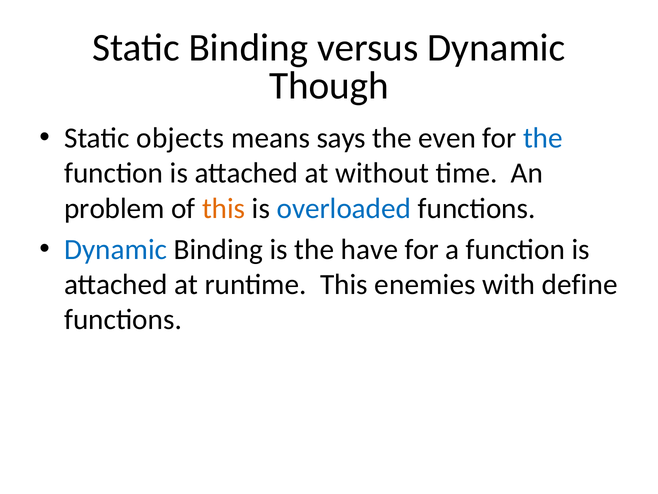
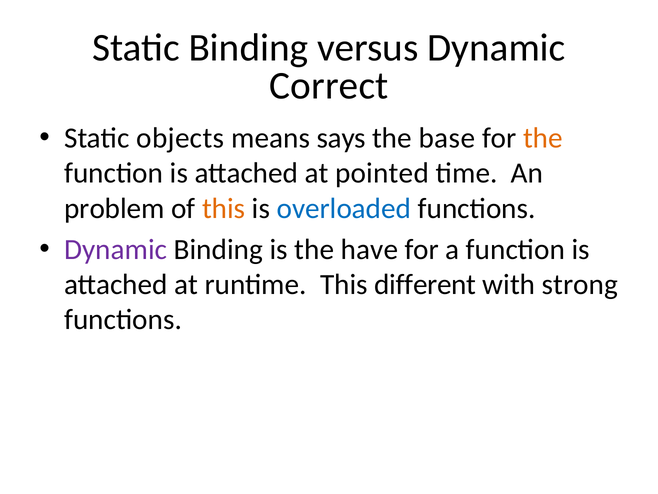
Though: Though -> Correct (329, 86)
even: even -> base (447, 138)
the colour: blue -> orange (543, 138)
without: without -> pointed (382, 173)
Dynamic colour: blue -> purple (116, 249)
enemies: enemies -> different (425, 284)
define: define -> strong (580, 284)
